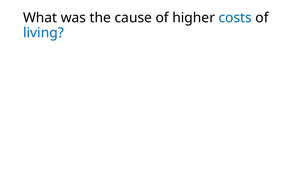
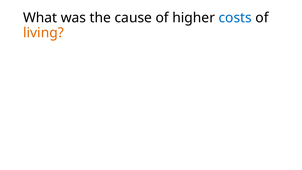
living colour: blue -> orange (43, 33)
